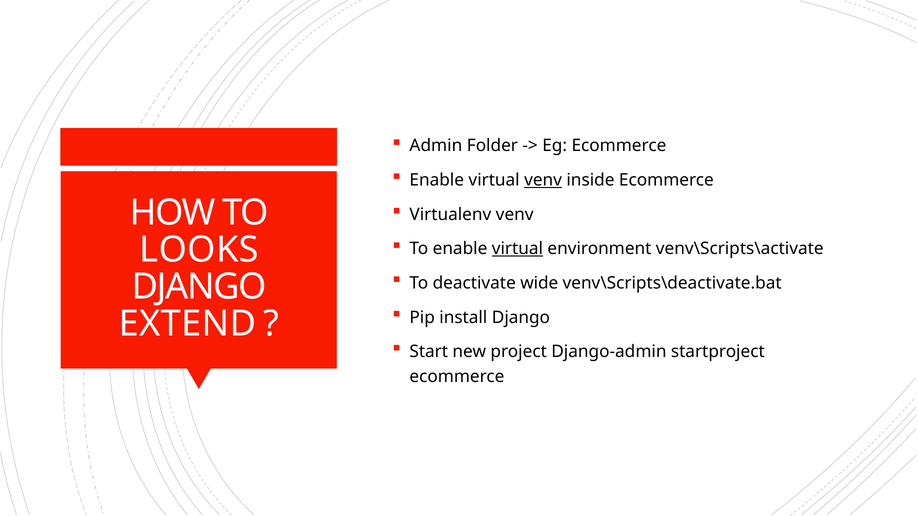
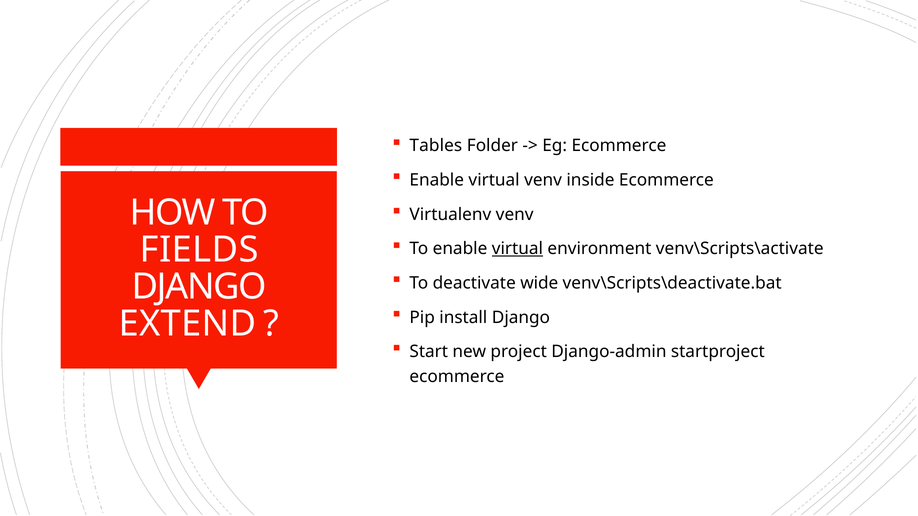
Admin: Admin -> Tables (436, 146)
venv underline: present -> none (543, 180)
LOOKS: LOOKS -> FIELDS (199, 250)
